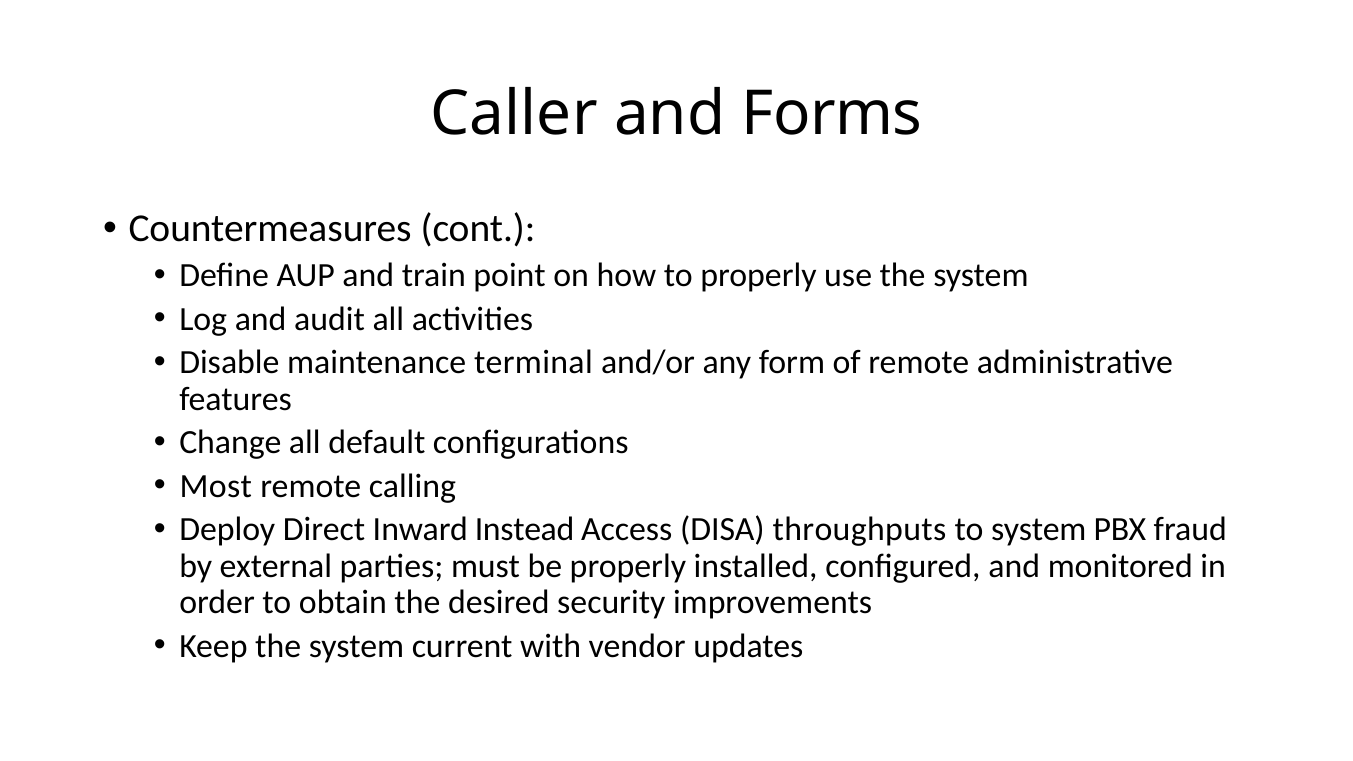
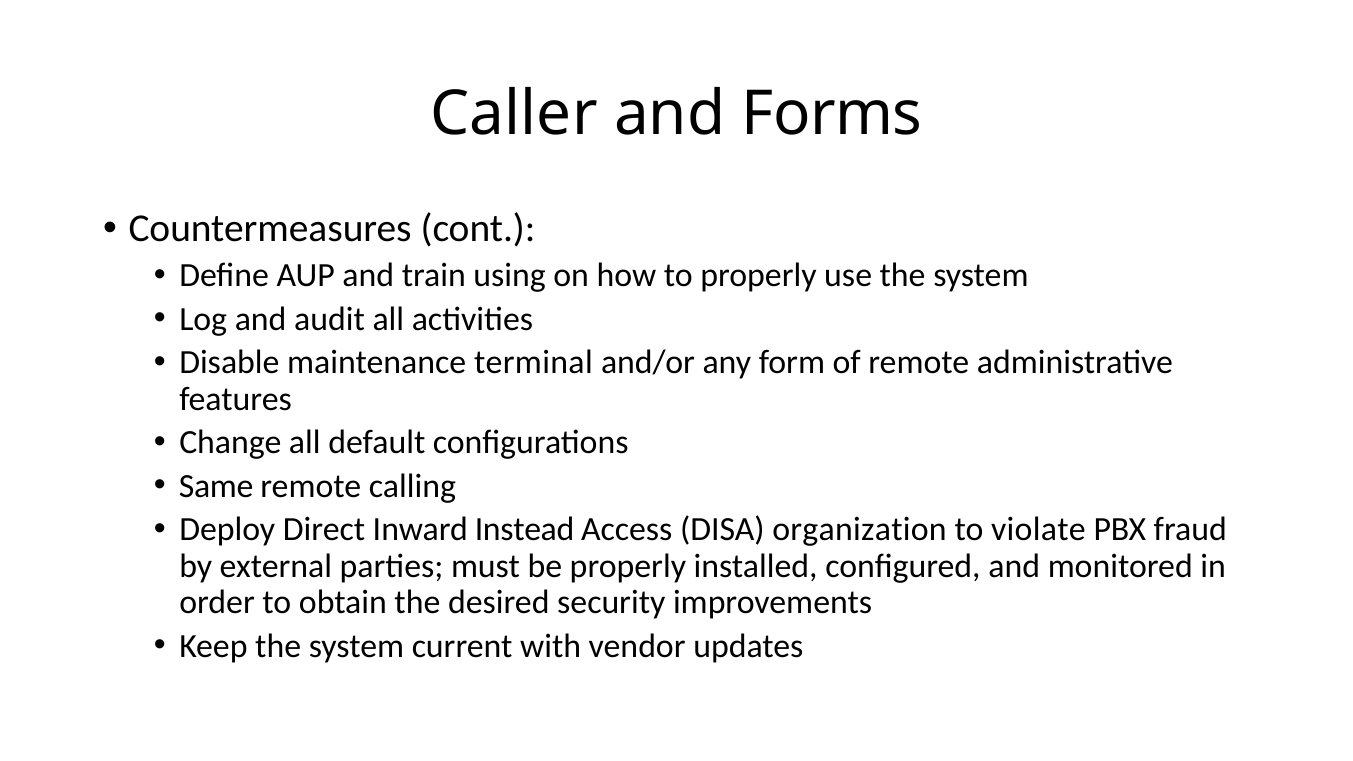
point: point -> using (510, 275)
Most: Most -> Same (216, 486)
throughputs: throughputs -> organization (860, 530)
to system: system -> violate (1038, 530)
